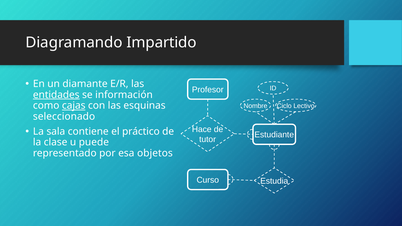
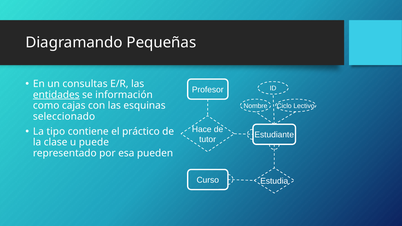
Impartido: Impartido -> Pequeñas (161, 43)
diamante: diamante -> consultas (85, 84)
cajas underline: present -> none (74, 106)
sala: sala -> tipo (56, 132)
objetos: objetos -> pueden (155, 153)
